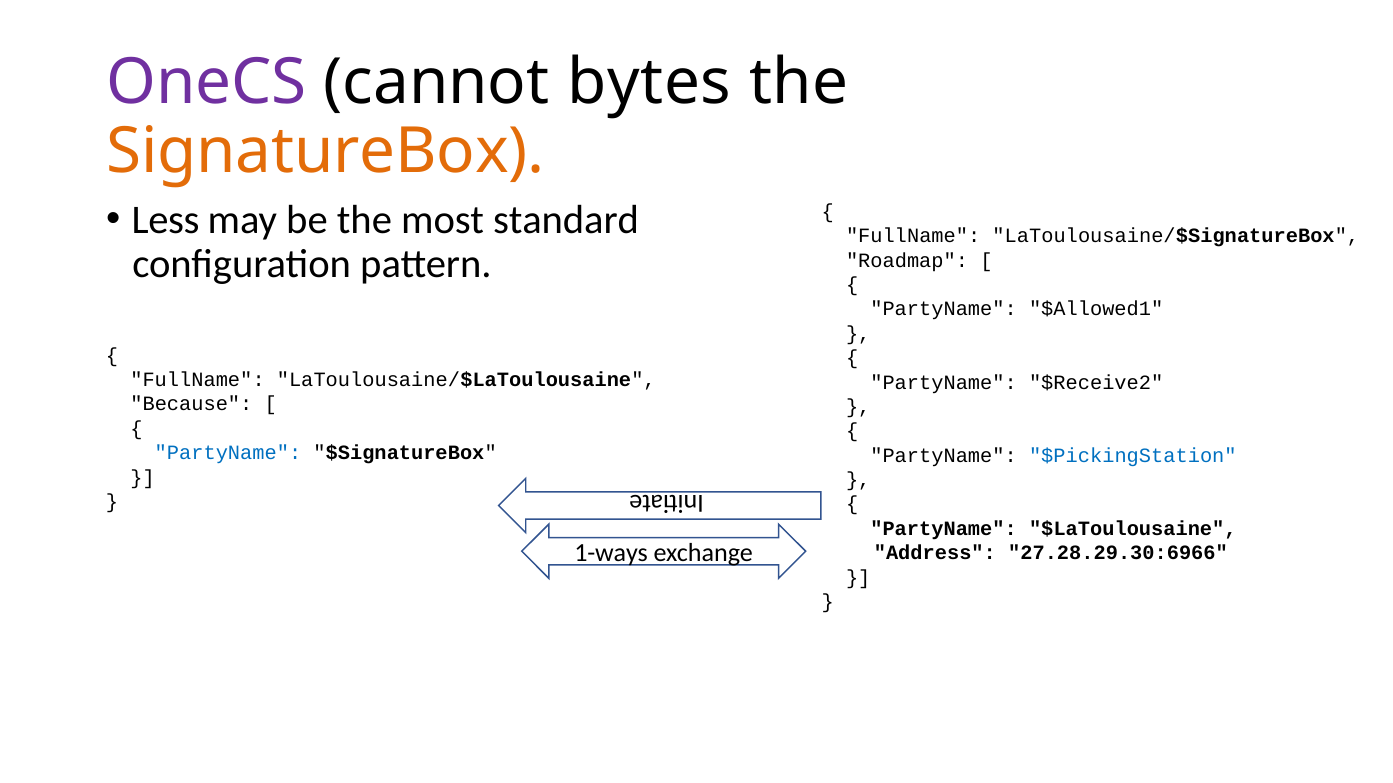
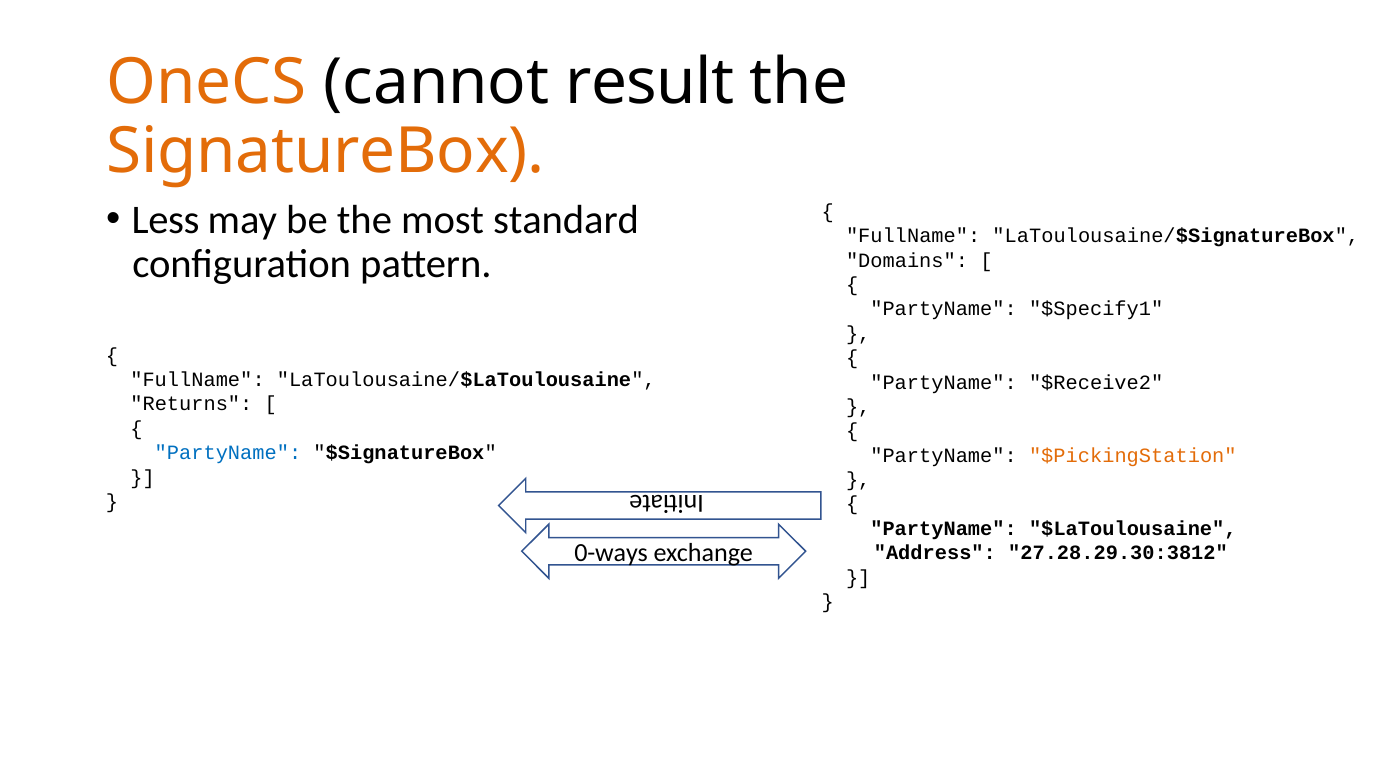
OneCS colour: purple -> orange (207, 83)
bytes: bytes -> result (650, 83)
Roadmap: Roadmap -> Domains (907, 261)
$Allowed1: $Allowed1 -> $Specify1 (1096, 309)
Because: Because -> Returns (191, 405)
$PickingStation colour: blue -> orange (1133, 456)
1-ways: 1-ways -> 0-ways (611, 553)
27.28.29.30:6966: 27.28.29.30:6966 -> 27.28.29.30:3812 (1118, 553)
